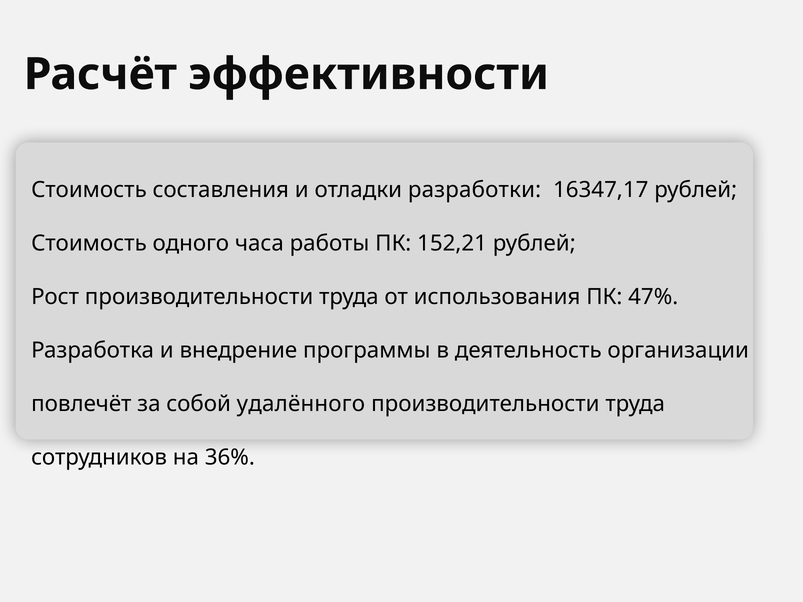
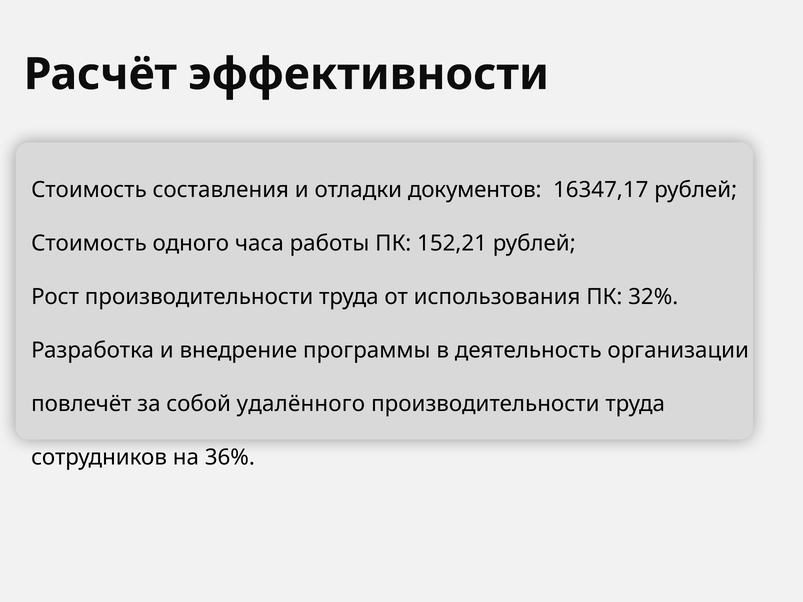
разработки: разработки -> документов (475, 190)
47%: 47% -> 32% (653, 297)
